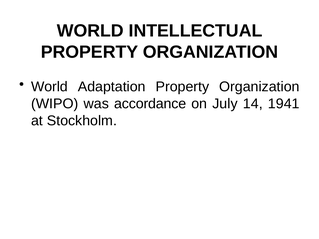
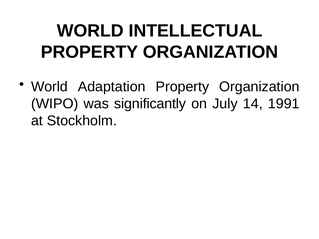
accordance: accordance -> significantly (150, 104)
1941: 1941 -> 1991 (284, 104)
